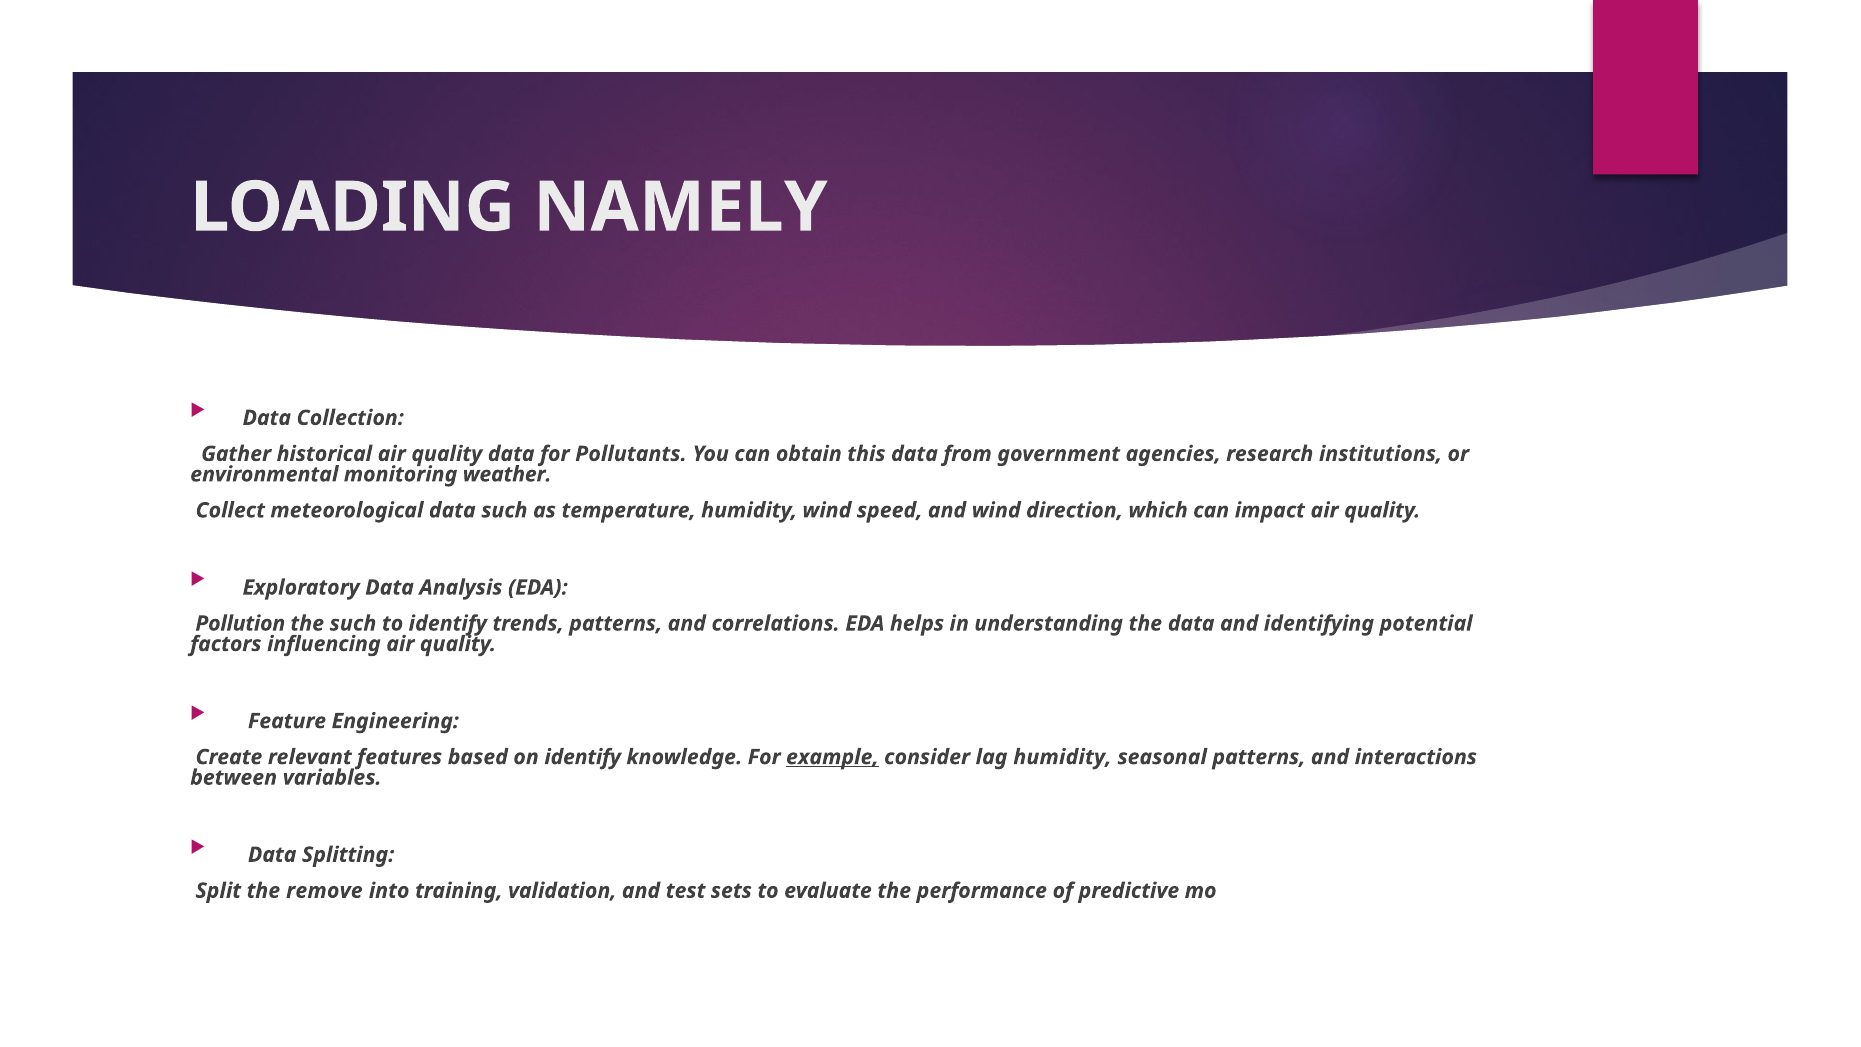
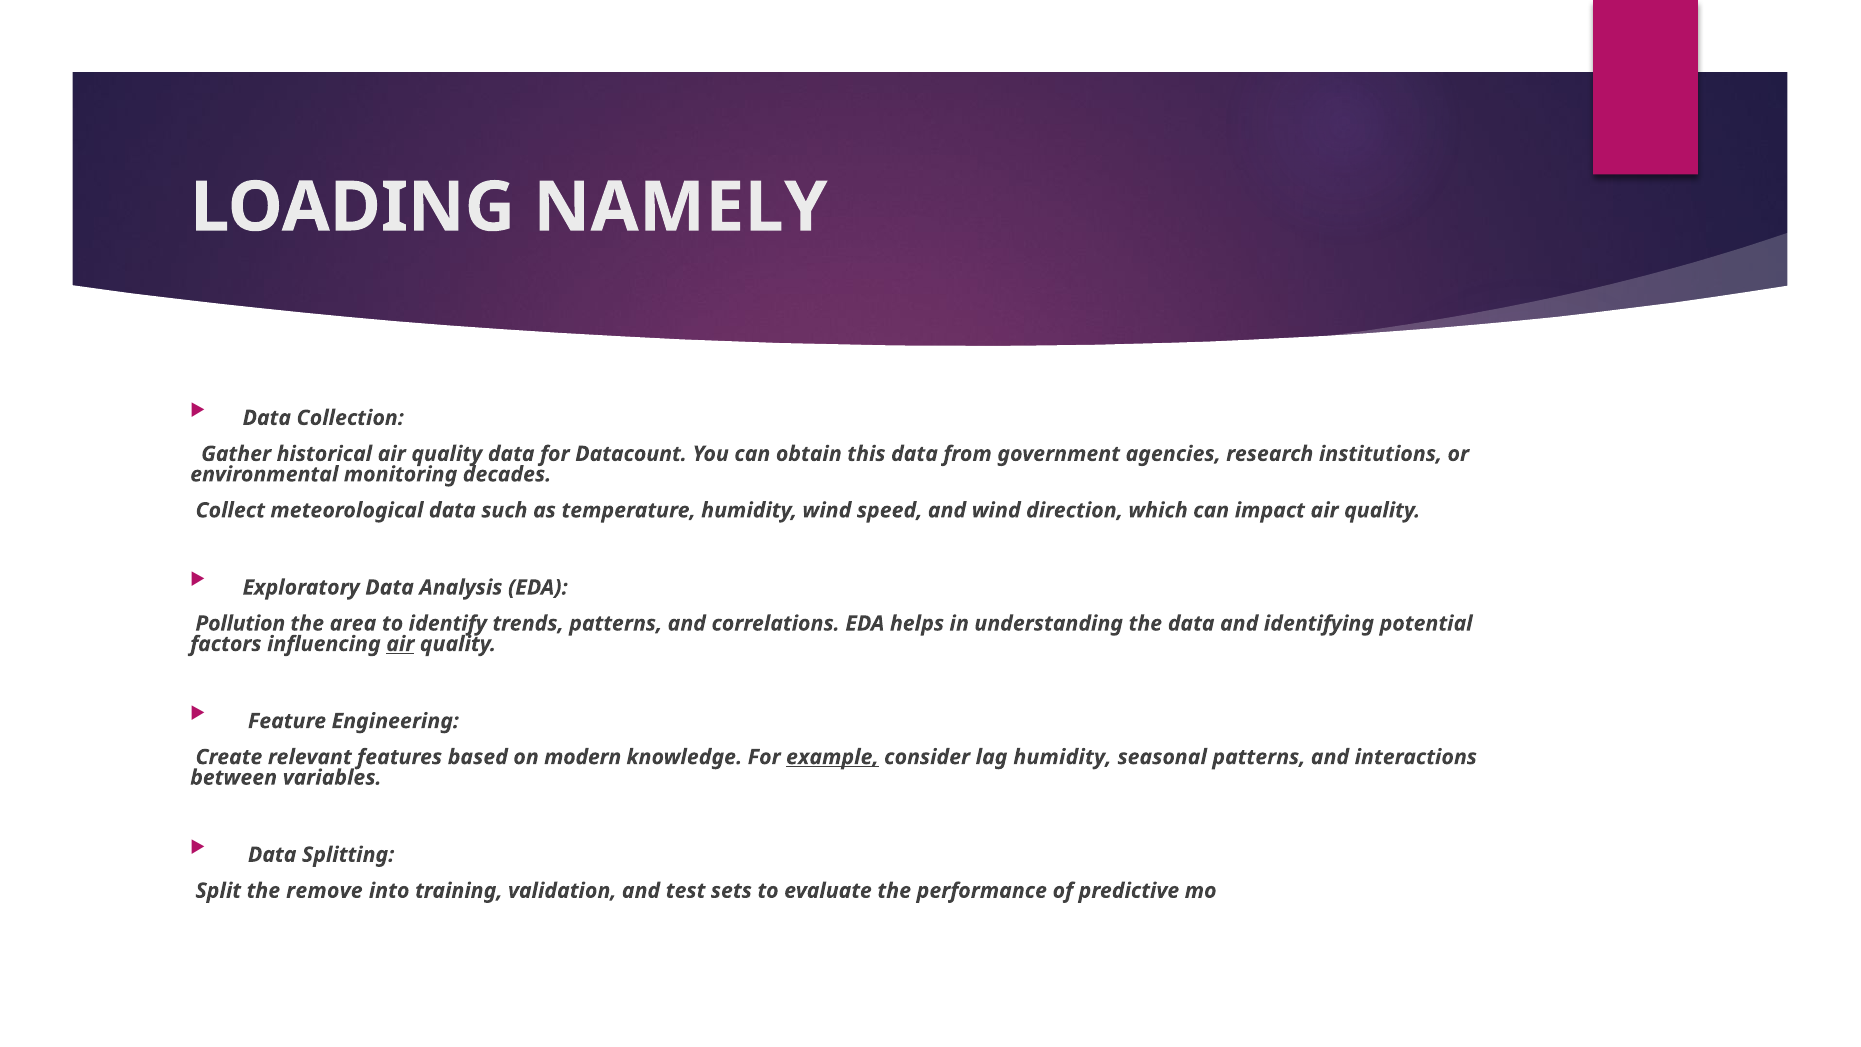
Pollutants: Pollutants -> Datacount (631, 454)
weather: weather -> decades (507, 474)
the such: such -> area (353, 623)
air underline: none -> present (400, 644)
on identify: identify -> modern (583, 757)
